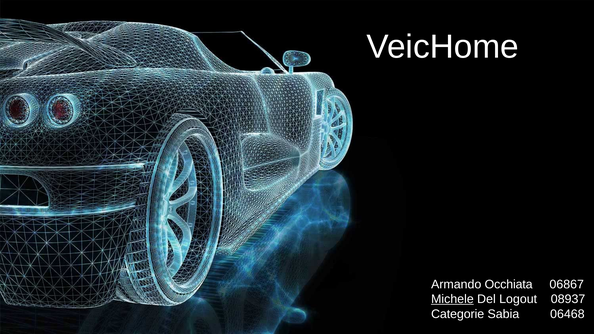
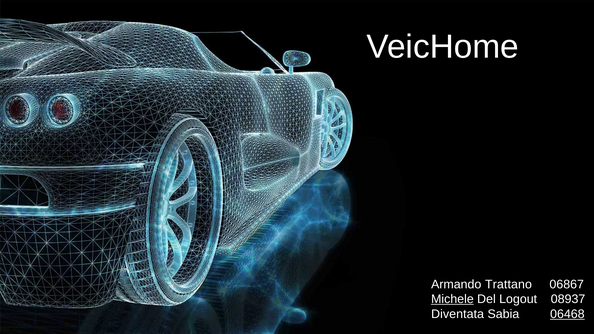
Occhiata: Occhiata -> Trattano (508, 284)
Categorie: Categorie -> Diventata (458, 314)
06468 underline: none -> present (567, 314)
